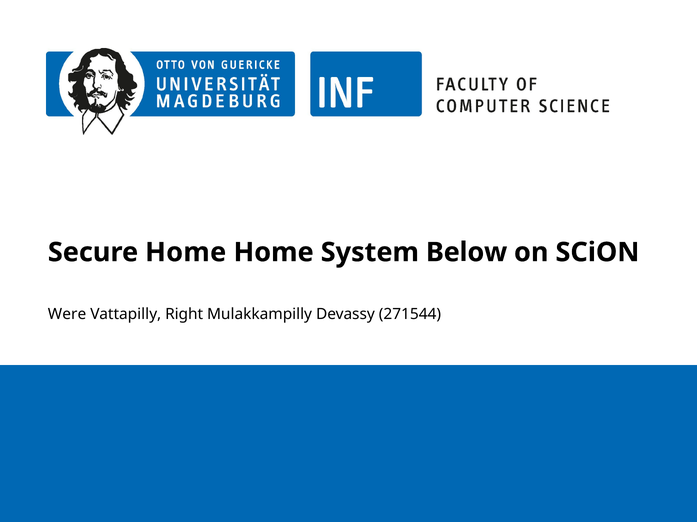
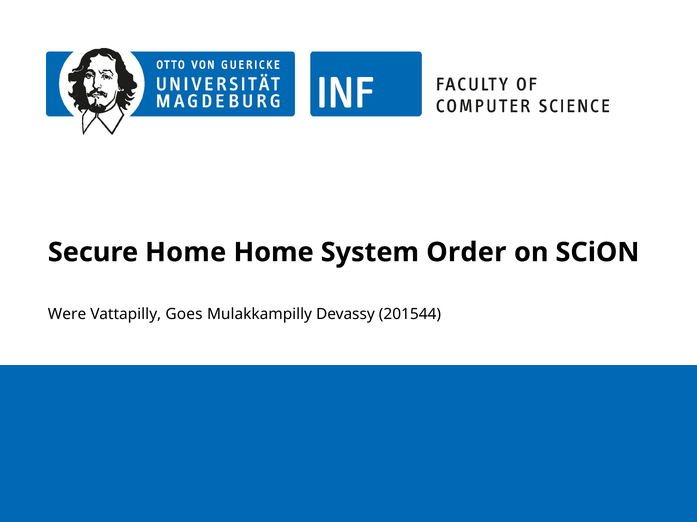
Below: Below -> Order (466, 253)
Right: Right -> Goes (184, 315)
271544: 271544 -> 201544 (410, 315)
